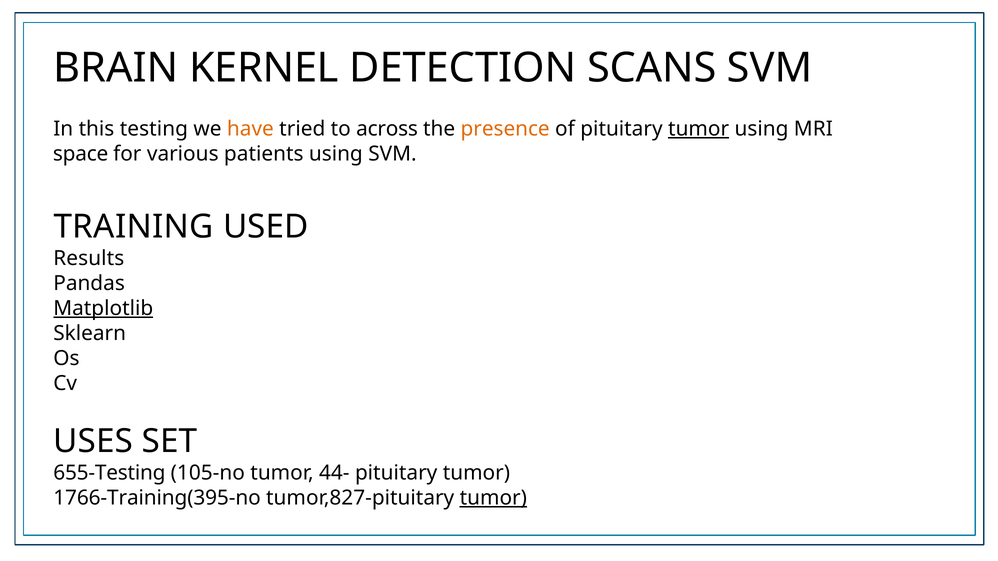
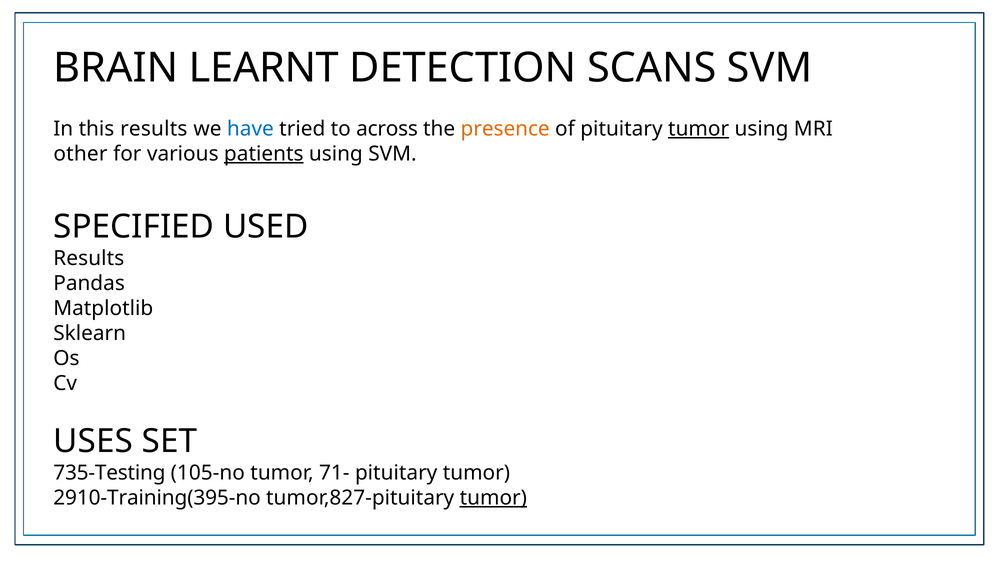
KERNEL: KERNEL -> LEARNT (264, 68)
this testing: testing -> results (154, 129)
have colour: orange -> blue (250, 129)
space: space -> other (80, 154)
patients underline: none -> present (264, 154)
TRAINING: TRAINING -> SPECIFIED (134, 227)
Matplotlib underline: present -> none (103, 309)
655-Testing: 655-Testing -> 735-Testing (109, 473)
44-: 44- -> 71- (334, 473)
1766-Training(395-no: 1766-Training(395-no -> 2910-Training(395-no (157, 498)
